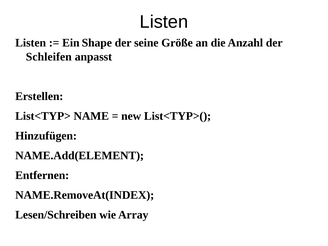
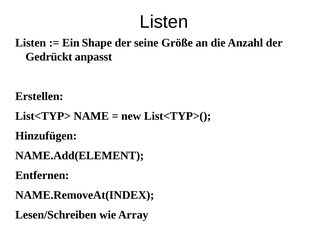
Schleifen: Schleifen -> Gedrückt (49, 57)
